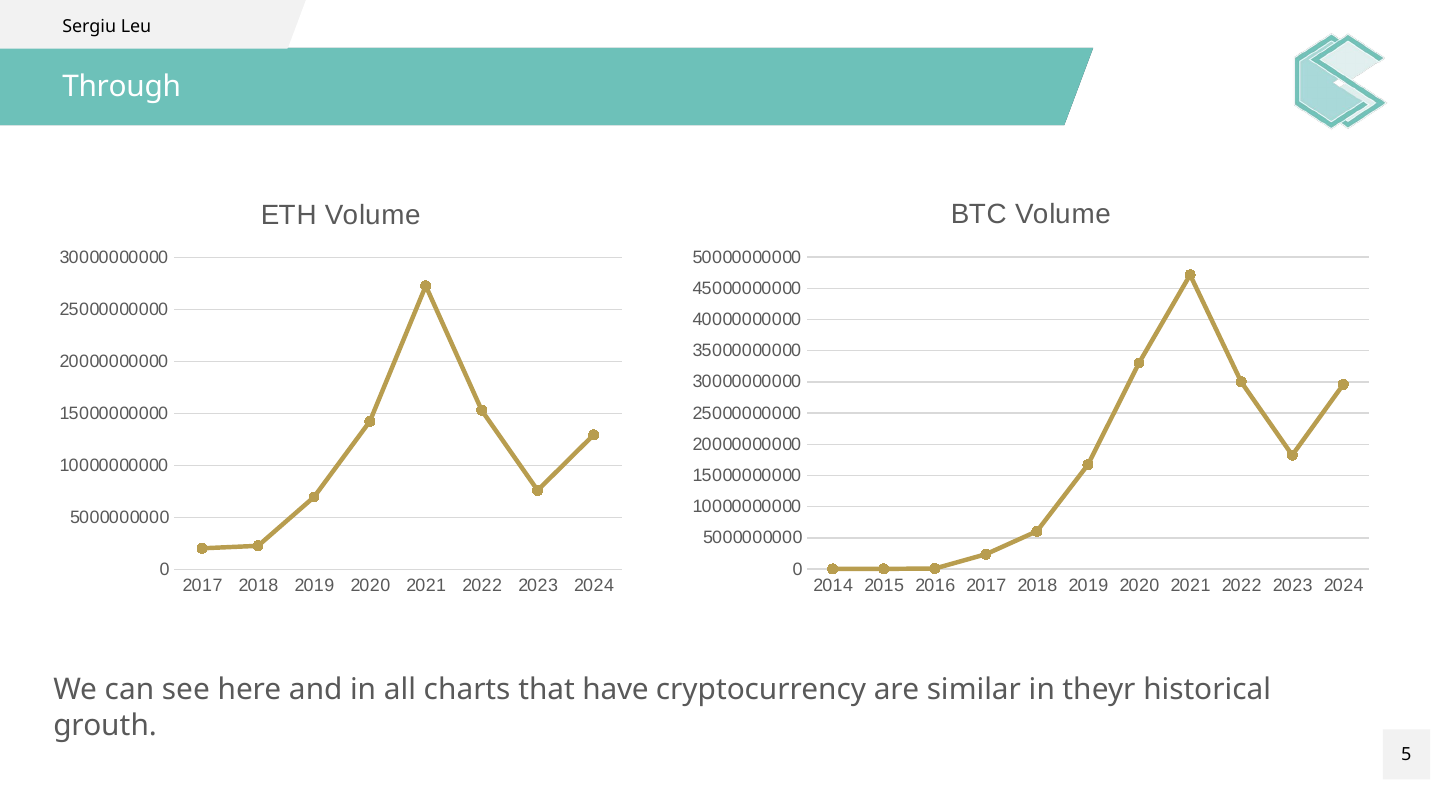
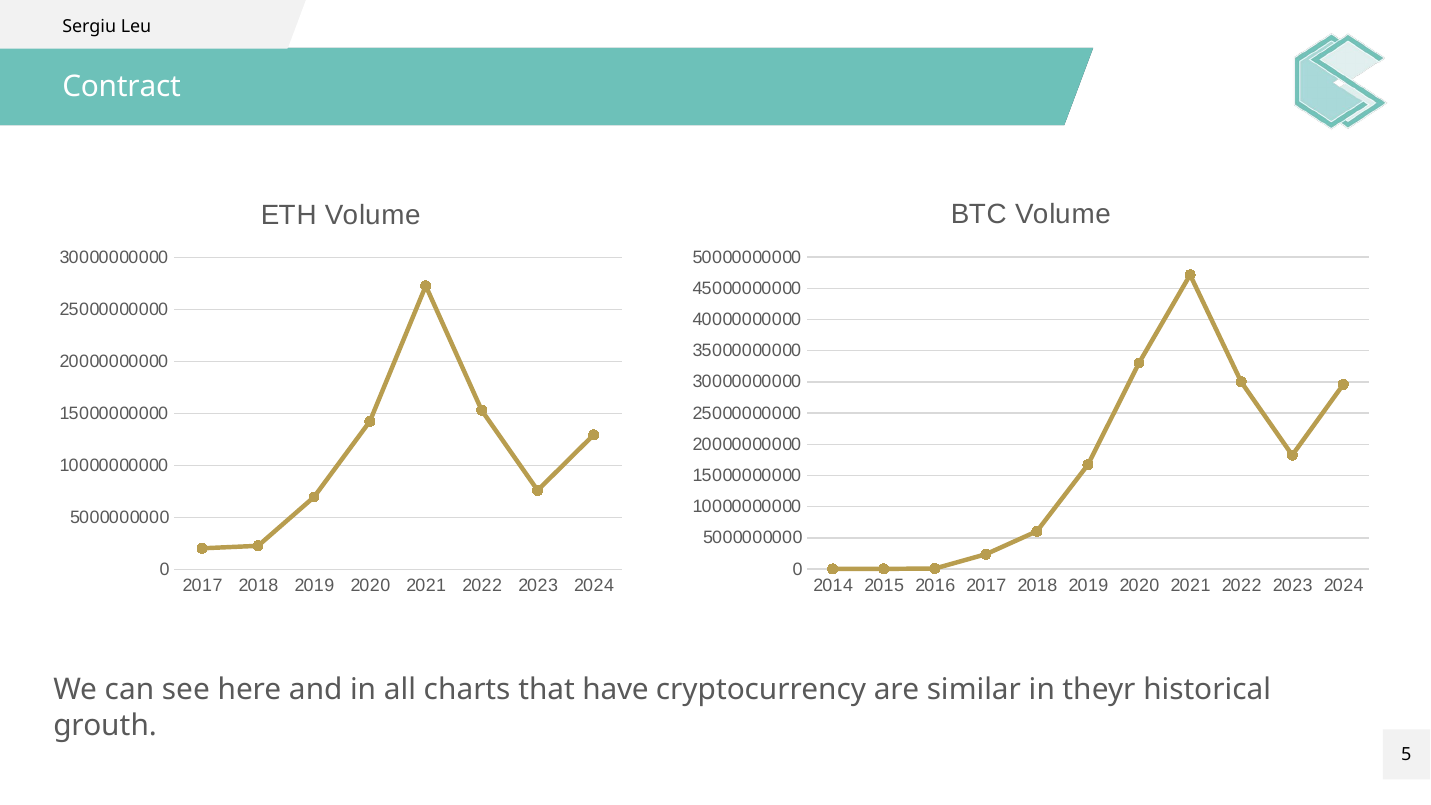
Through: Through -> Contract (122, 86)
